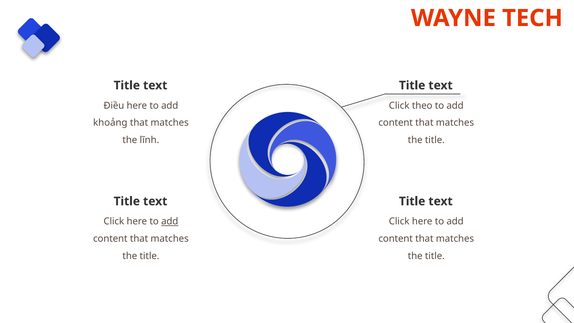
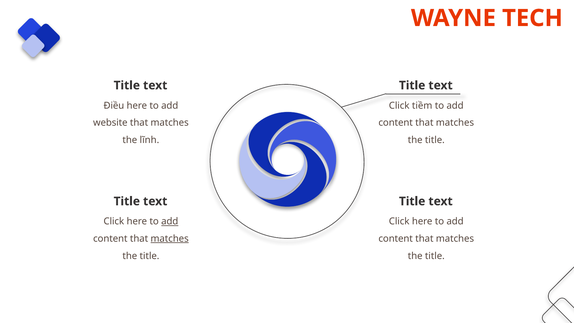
theo: theo -> tiềm (422, 105)
khoảng: khoảng -> website (110, 123)
matches underline: none -> present (170, 239)
